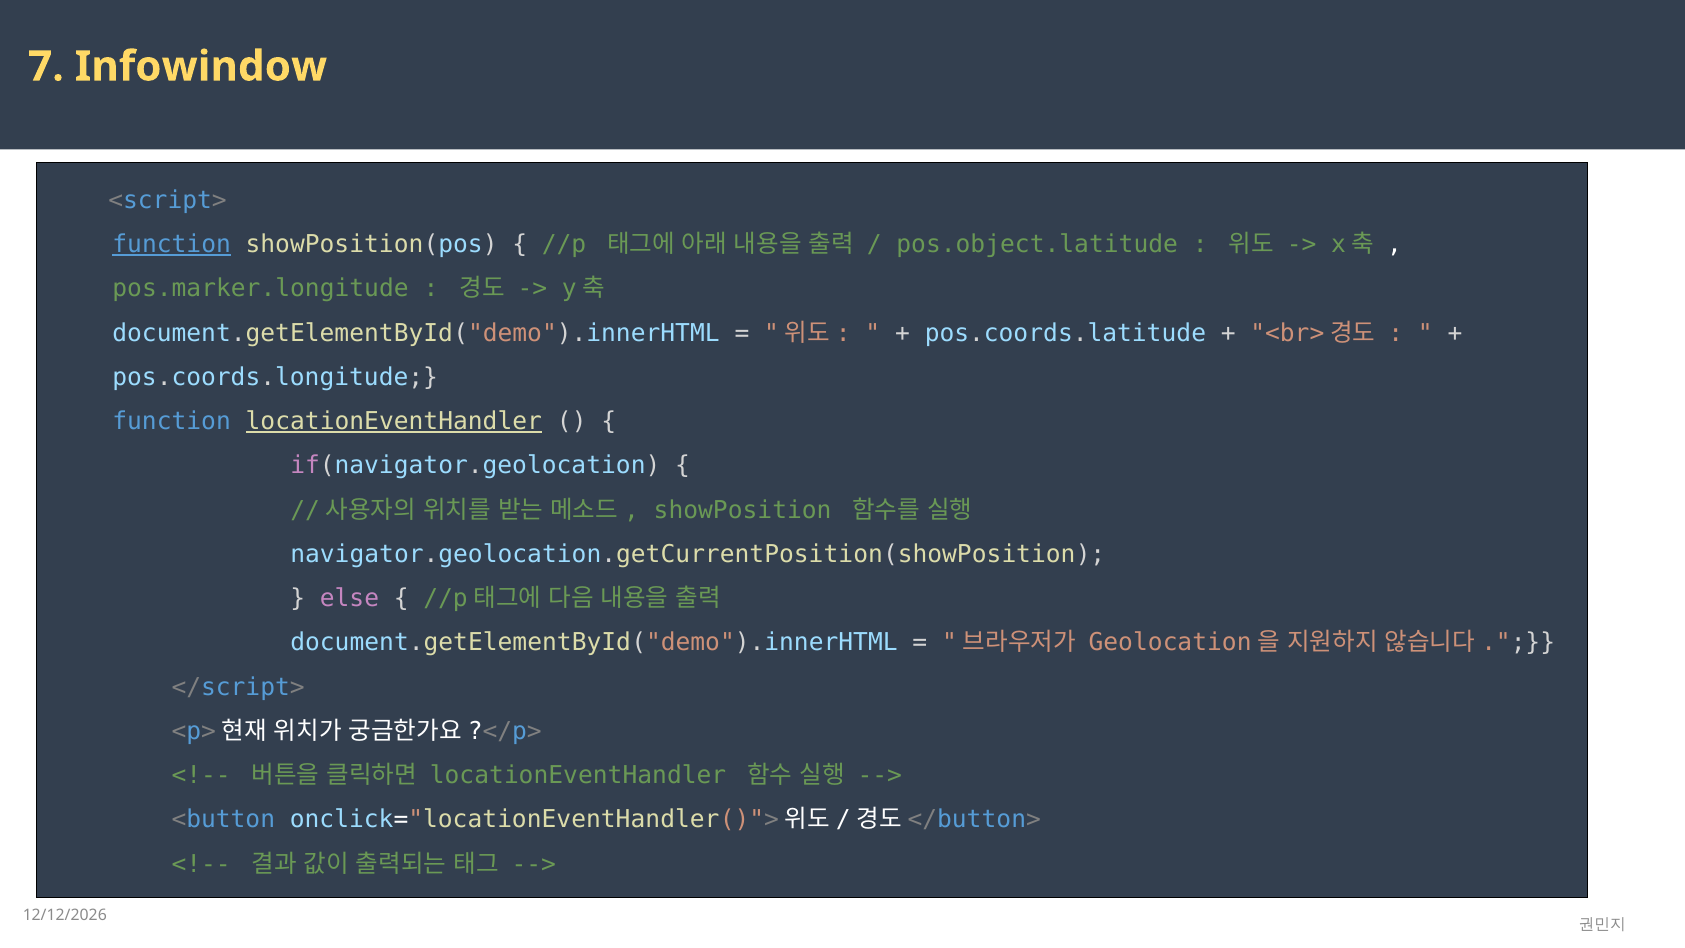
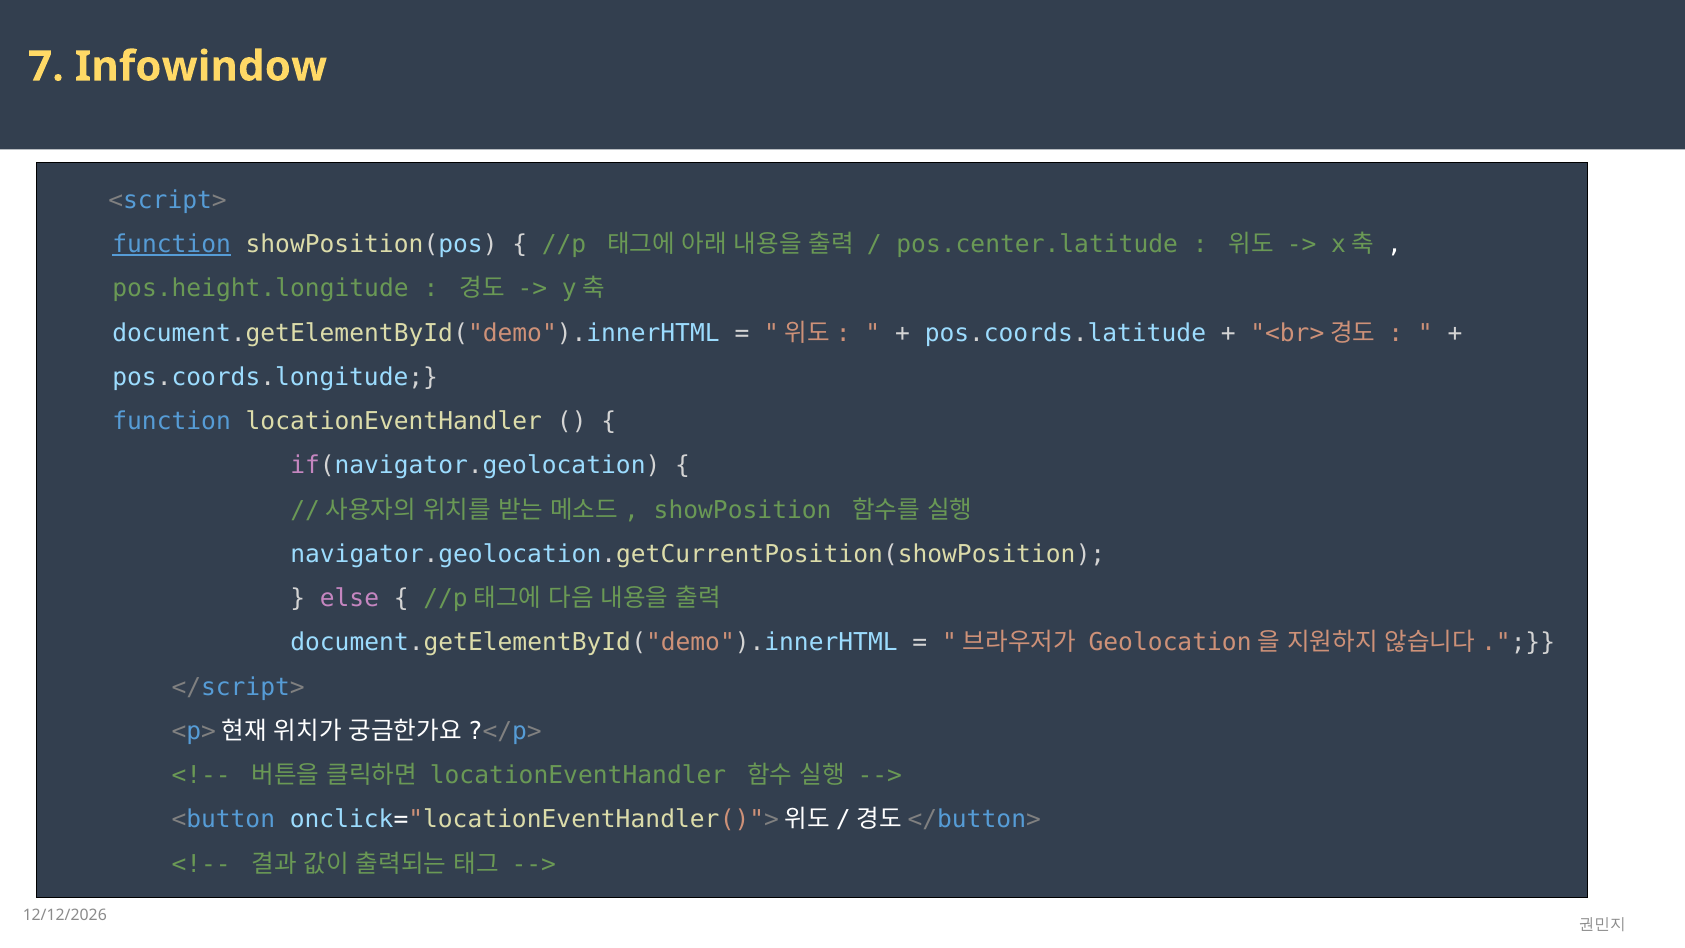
pos.object.latitude: pos.object.latitude -> pos.center.latitude (1037, 245)
pos.marker.longitude: pos.marker.longitude -> pos.height.longitude (261, 289)
locationEventHandler underline: present -> none (394, 422)
